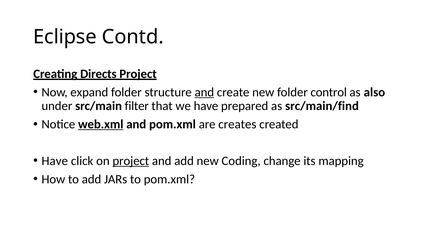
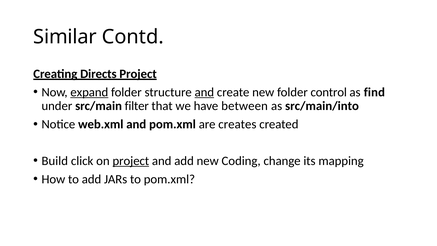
Eclipse: Eclipse -> Similar (65, 37)
expand underline: none -> present (89, 92)
also: also -> find (374, 92)
prepared: prepared -> between (245, 106)
src/main/find: src/main/find -> src/main/into (322, 106)
web.xml underline: present -> none (101, 124)
Have: Have -> Build (55, 161)
